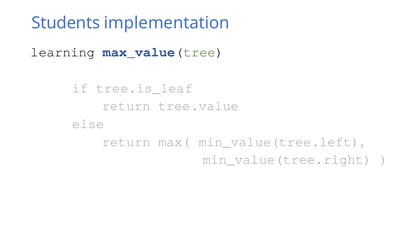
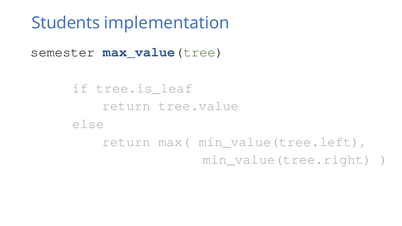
learning: learning -> semester (63, 52)
